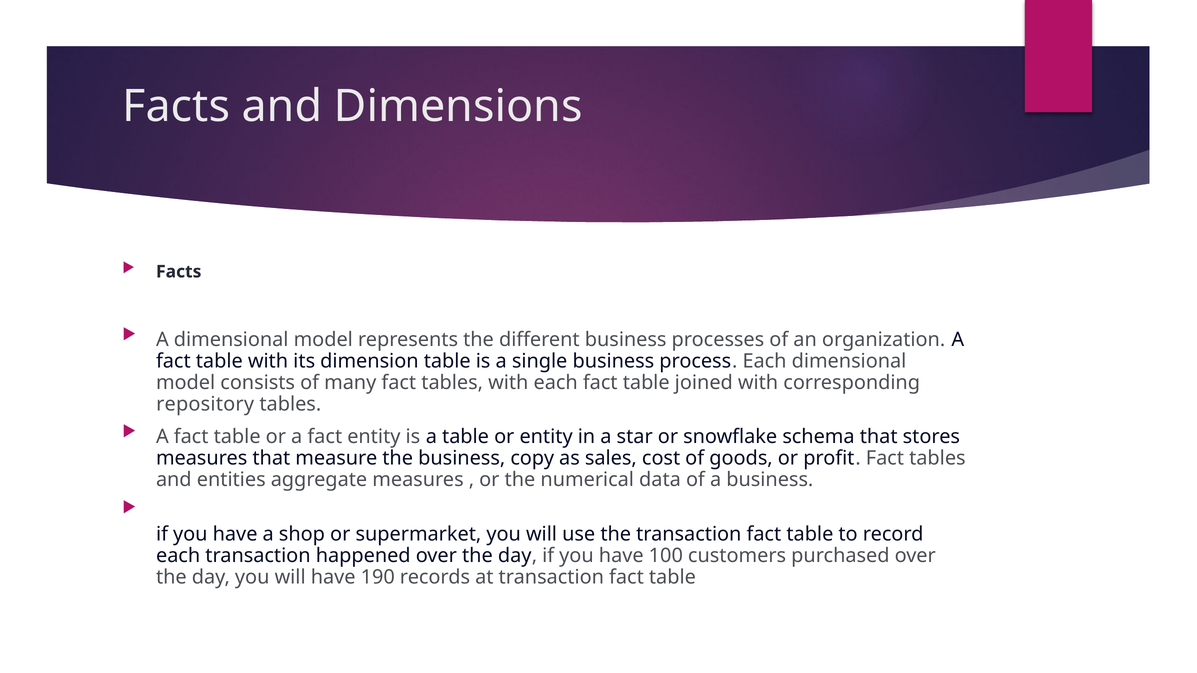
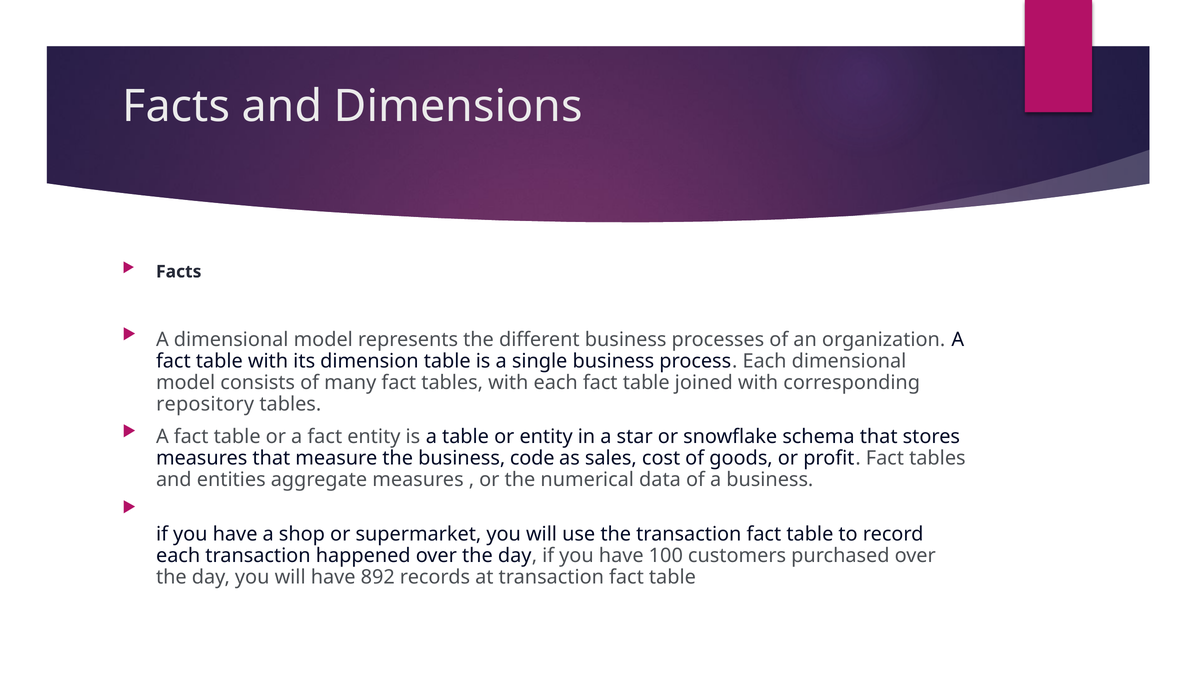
copy: copy -> code (532, 459)
190: 190 -> 892 (378, 577)
